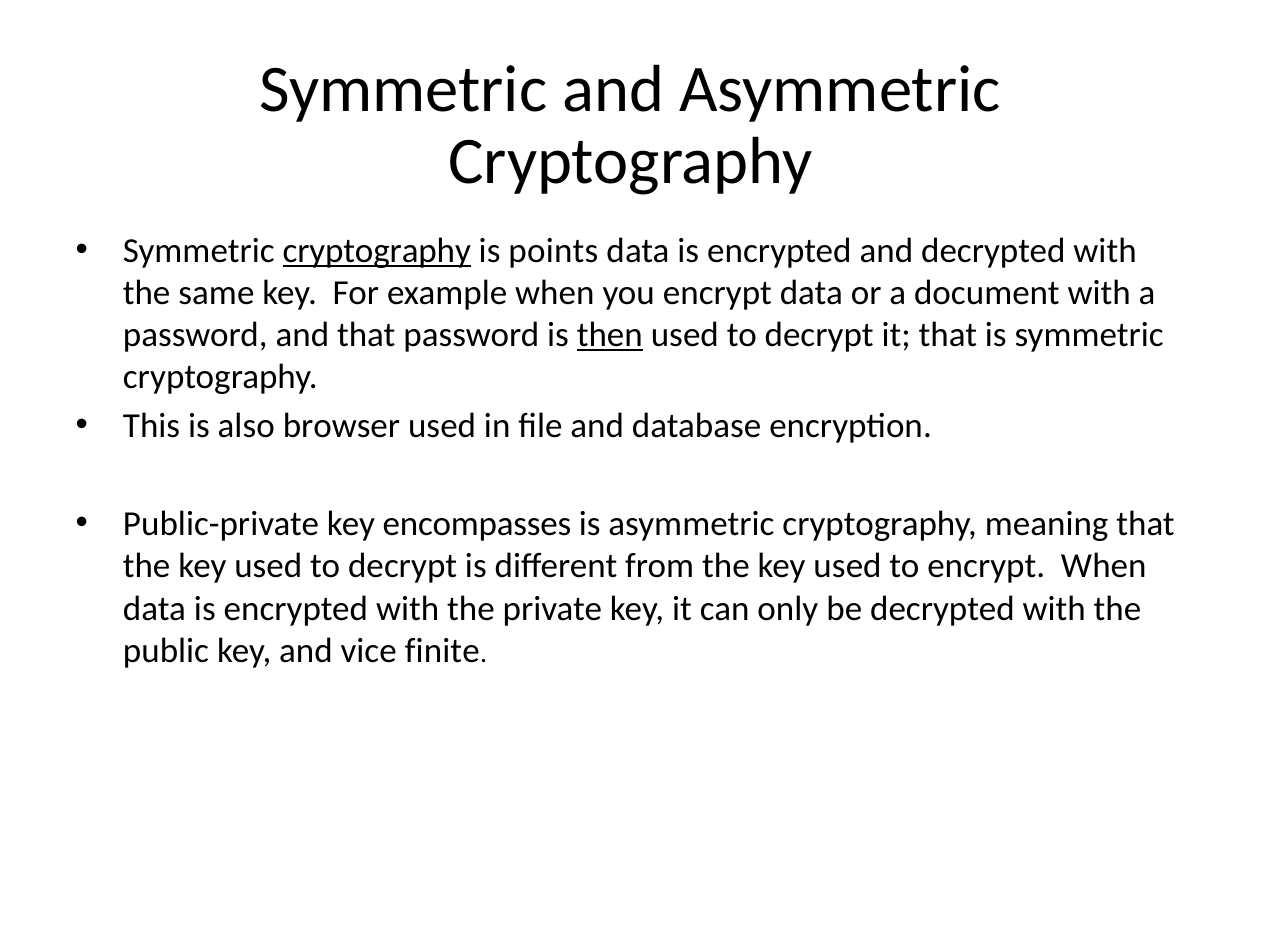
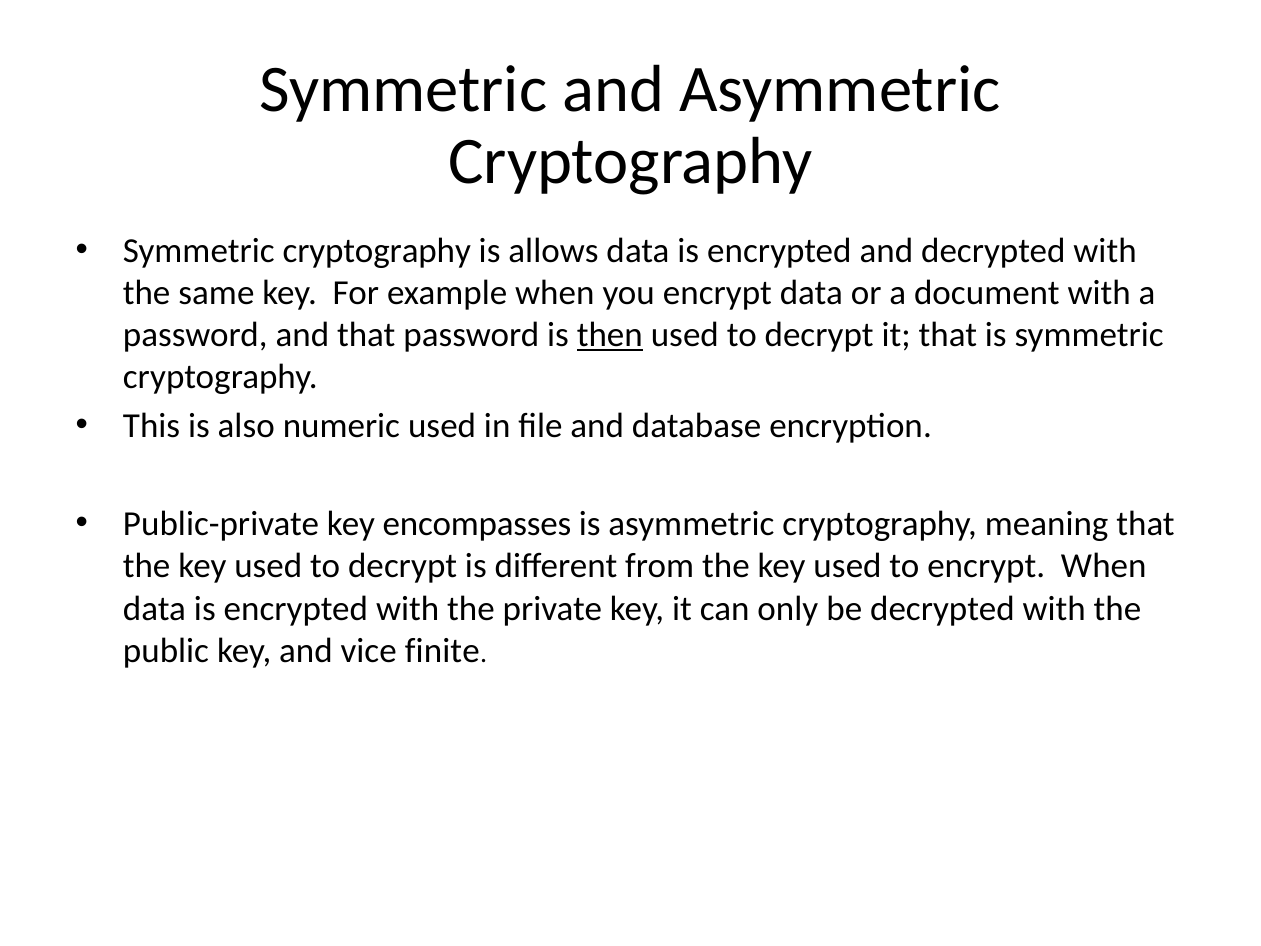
cryptography underline: present -> none (377, 251)
points: points -> allows (553, 251)
browser: browser -> numeric (341, 426)
